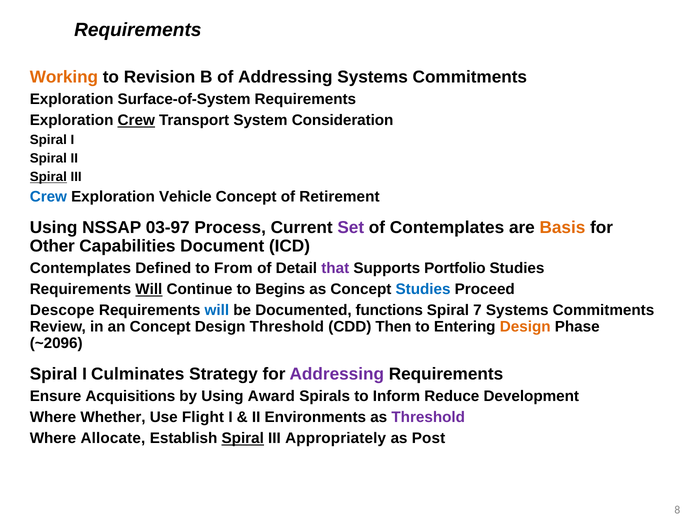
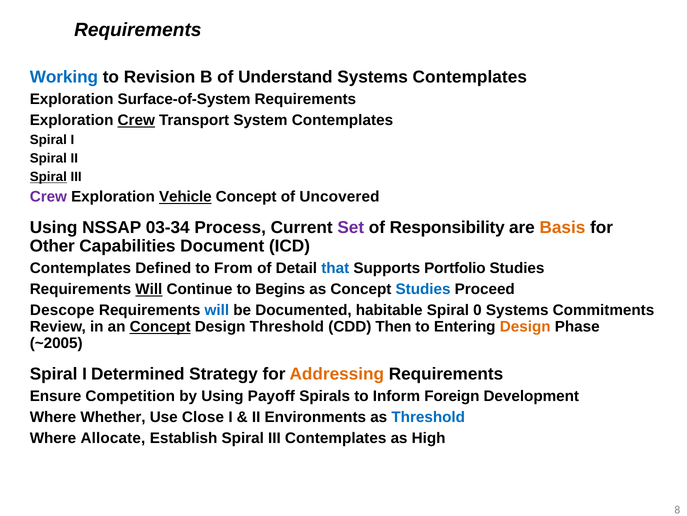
Working colour: orange -> blue (64, 77)
of Addressing: Addressing -> Understand (285, 77)
Commitments: Commitments -> Contemplates (470, 77)
System Consideration: Consideration -> Contemplates (342, 120)
Crew colour: blue -> purple (48, 197)
Vehicle underline: none -> present (185, 197)
Retirement: Retirement -> Uncovered (339, 197)
03-97: 03-97 -> 03-34 (168, 227)
of Contemplates: Contemplates -> Responsibility (447, 227)
that colour: purple -> blue (335, 268)
functions: functions -> habitable (389, 310)
7: 7 -> 0 (477, 310)
Concept underline: none -> present (160, 326)
~2096: ~2096 -> ~2005 (56, 343)
Culminates: Culminates -> Determined (138, 373)
Addressing colour: purple -> orange (337, 373)
Acquisitions: Acquisitions -> Competition (130, 396)
Award: Award -> Payoff (271, 396)
Reduce: Reduce -> Foreign (452, 396)
Flight: Flight -> Close (203, 417)
Threshold colour: purple -> blue (428, 417)
Spiral underline: present -> none (243, 438)
III Appropriately: Appropriately -> Contemplates (336, 438)
Post: Post -> High (429, 438)
